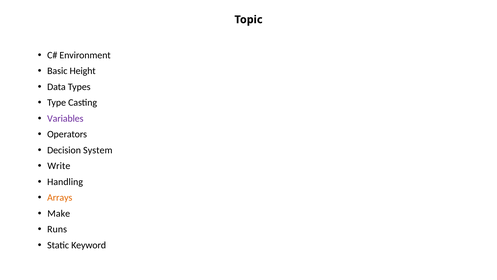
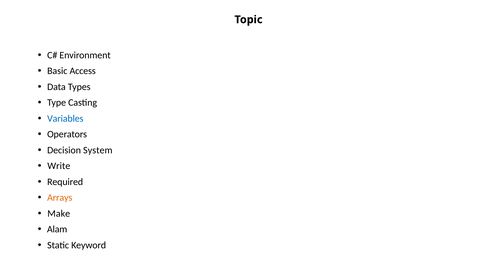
Height: Height -> Access (83, 71)
Variables colour: purple -> blue (65, 118)
Handling: Handling -> Required (65, 182)
Runs: Runs -> Alam (57, 229)
